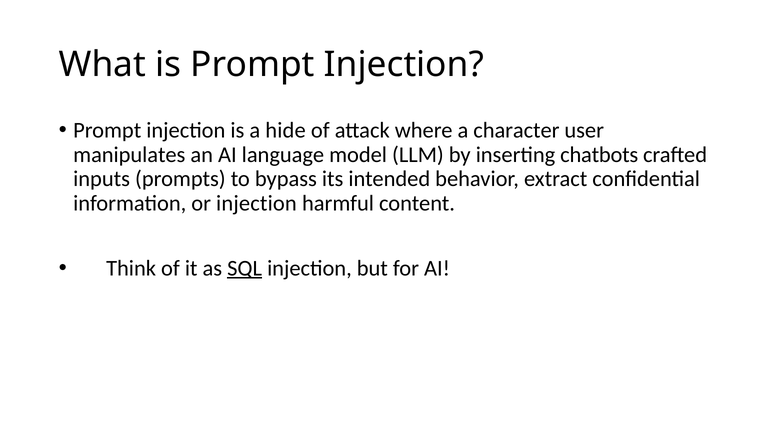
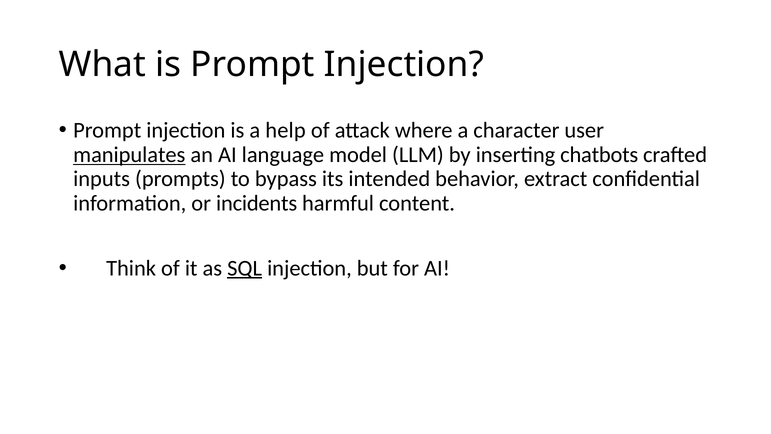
hide: hide -> help (286, 130)
manipulates underline: none -> present (129, 155)
or injection: injection -> incidents (257, 203)
